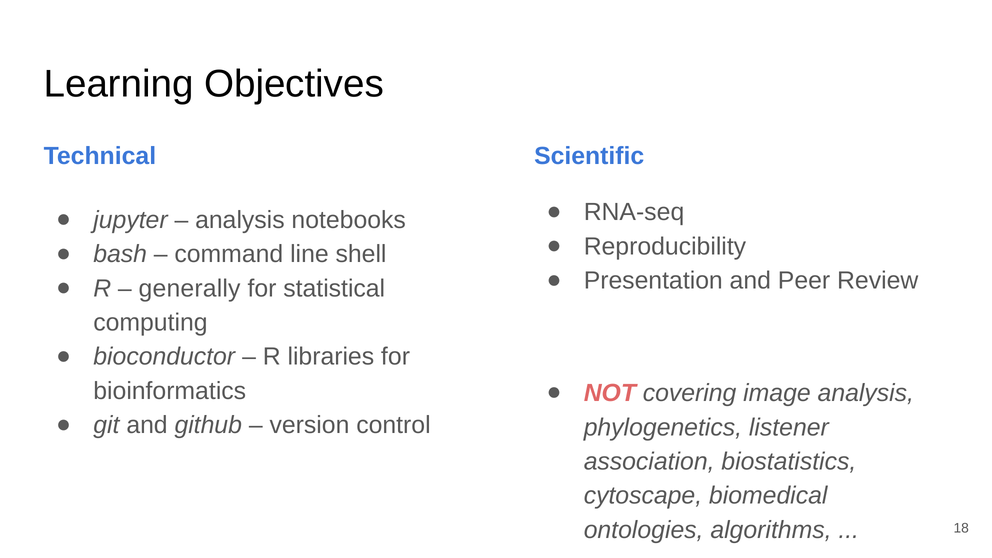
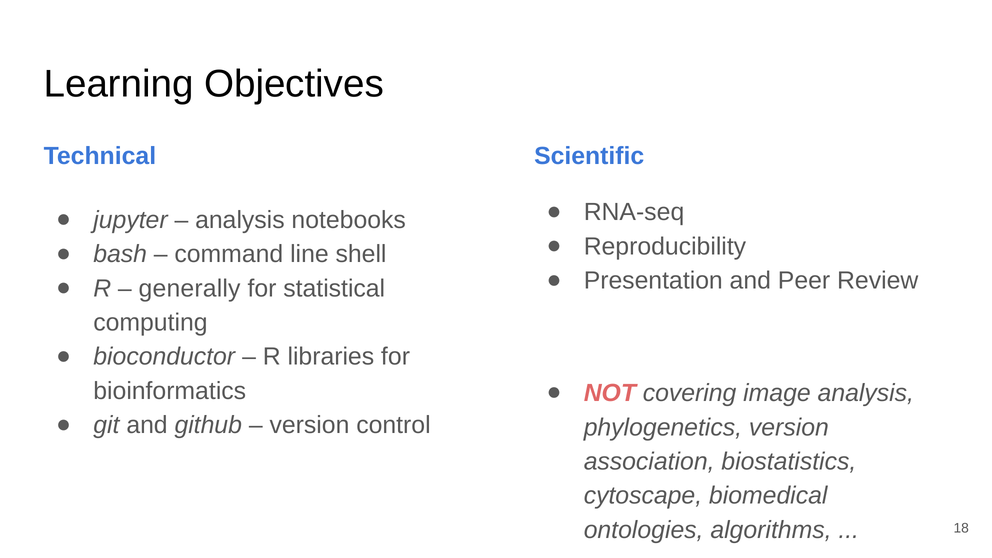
phylogenetics listener: listener -> version (789, 427)
